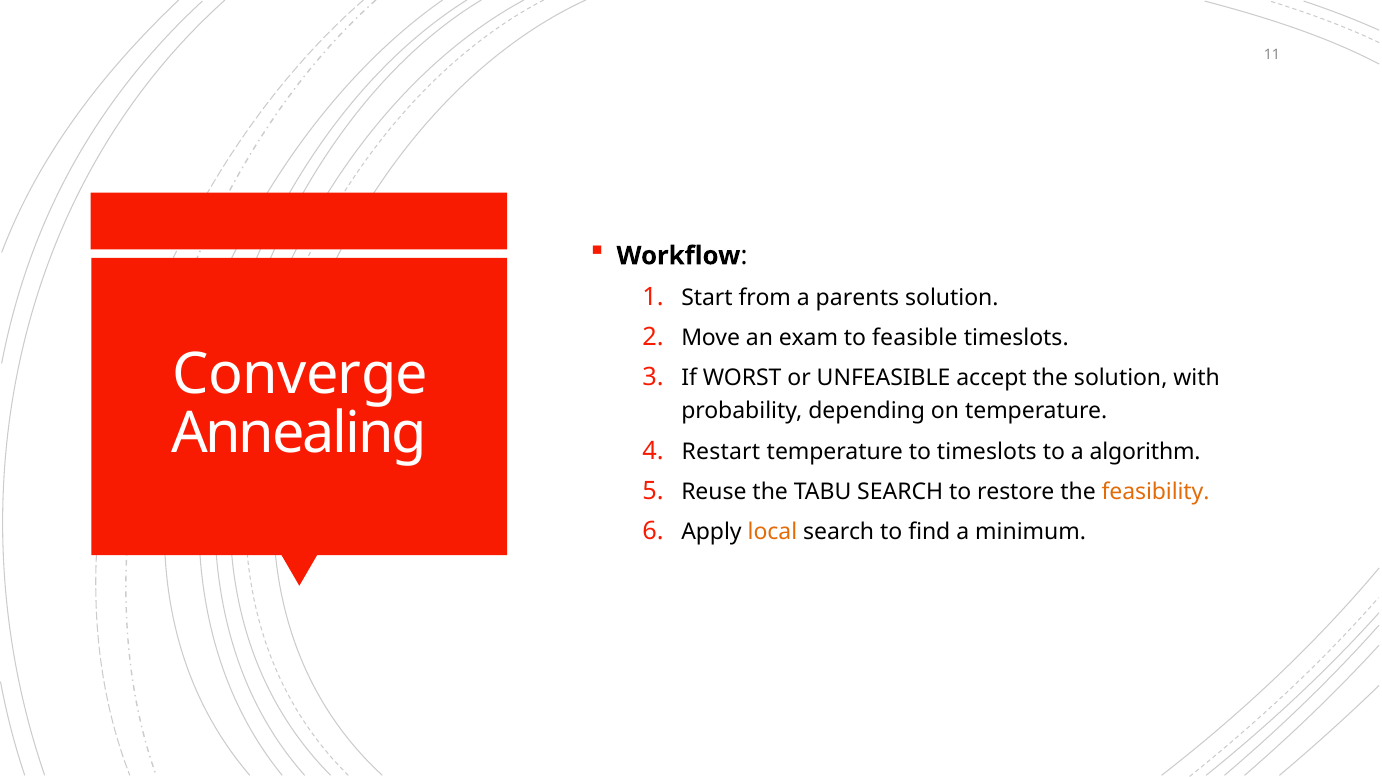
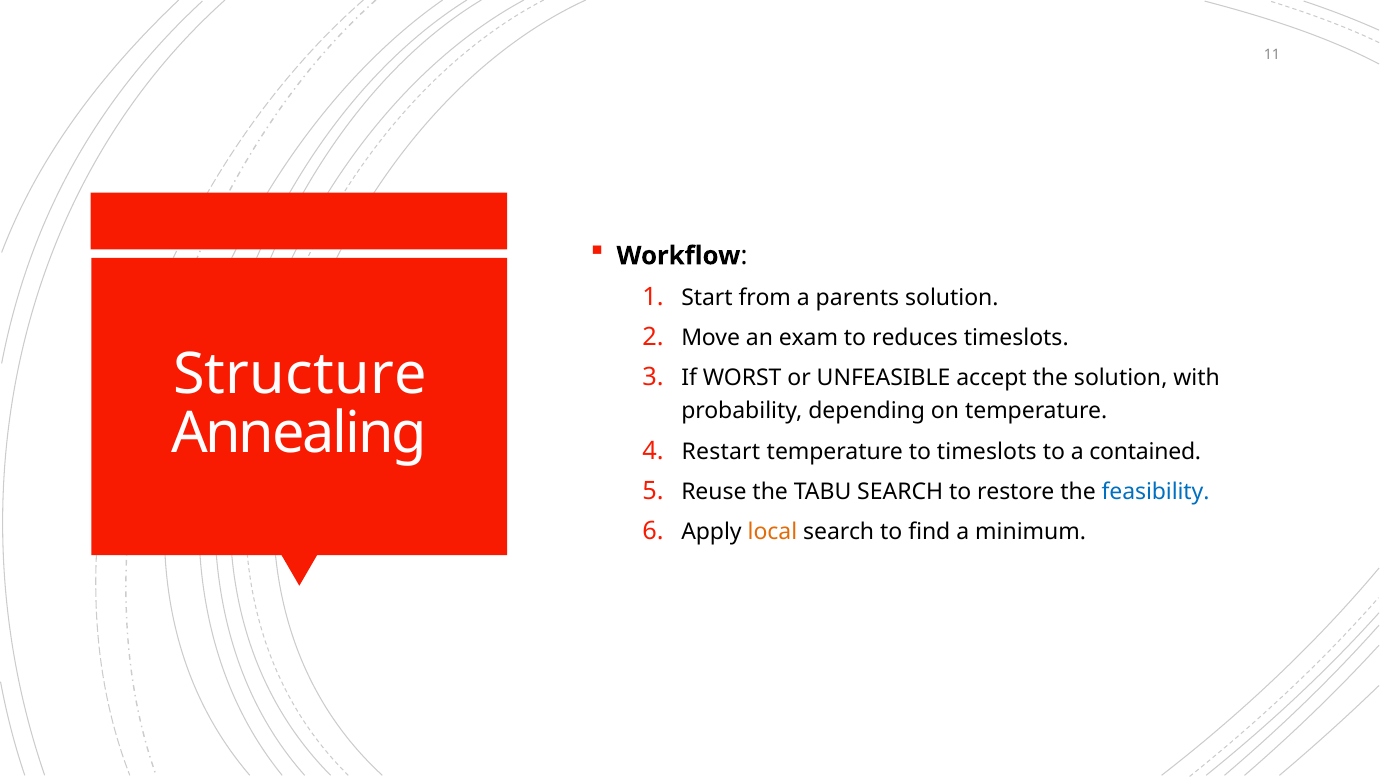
feasible: feasible -> reduces (915, 338)
Converge: Converge -> Structure (300, 375)
algorithm: algorithm -> contained (1145, 452)
feasibility colour: orange -> blue (1156, 492)
